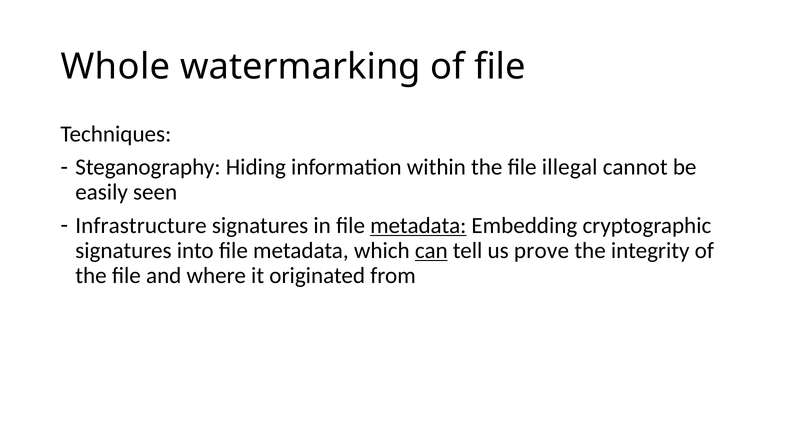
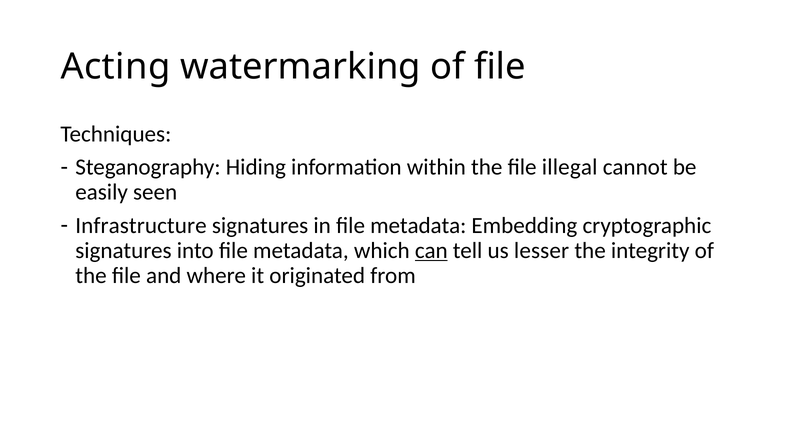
Whole: Whole -> Acting (115, 67)
metadata underline: present -> none (418, 226)
prove: prove -> lesser (542, 251)
